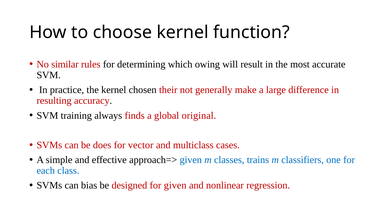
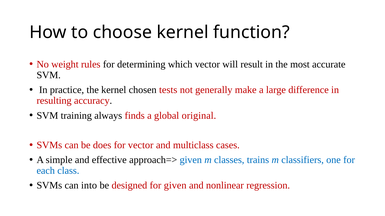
similar: similar -> weight (65, 64)
which owing: owing -> vector (207, 64)
their: their -> tests (168, 90)
bias: bias -> into (89, 186)
